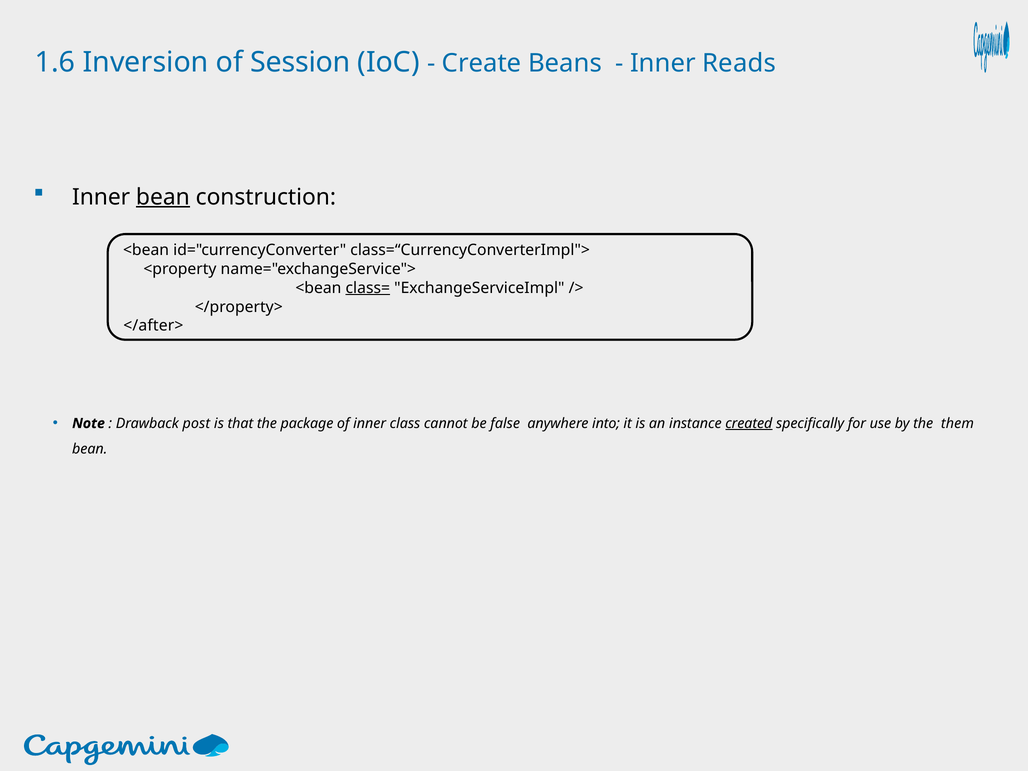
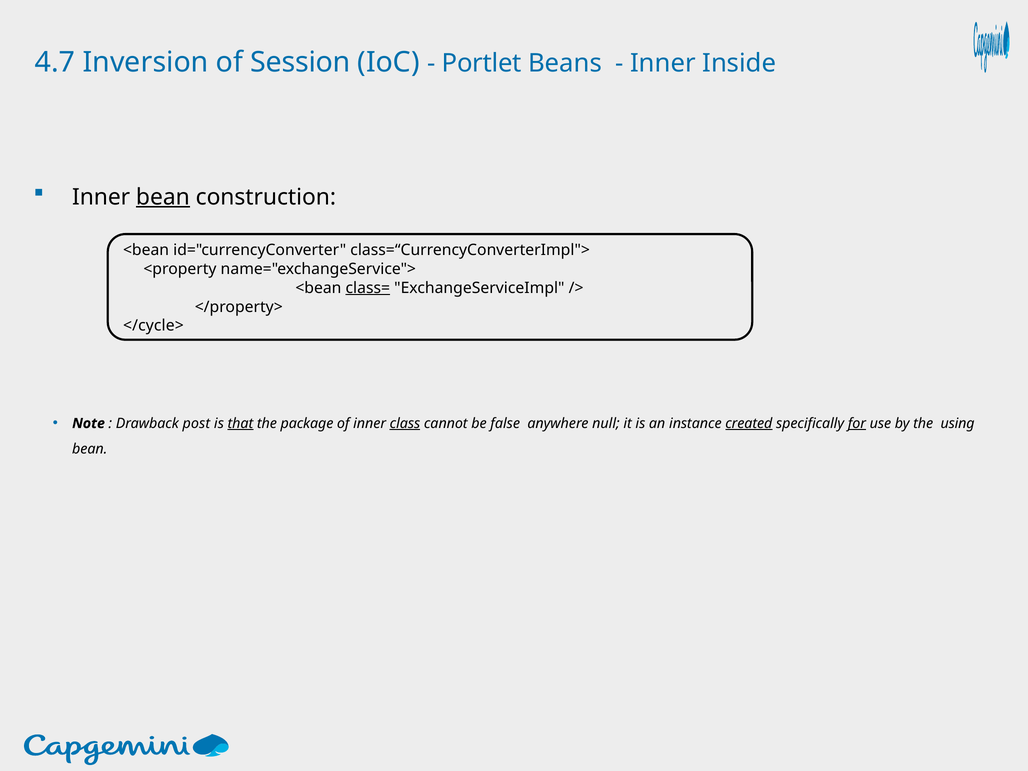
1.6: 1.6 -> 4.7 (55, 62)
Create: Create -> Portlet (482, 63)
Reads: Reads -> Inside (739, 63)
</after>: </after> -> </cycle> (153, 326)
that underline: none -> present (240, 423)
class underline: none -> present (405, 423)
into: into -> null (606, 423)
for underline: none -> present (857, 423)
them: them -> using (958, 423)
